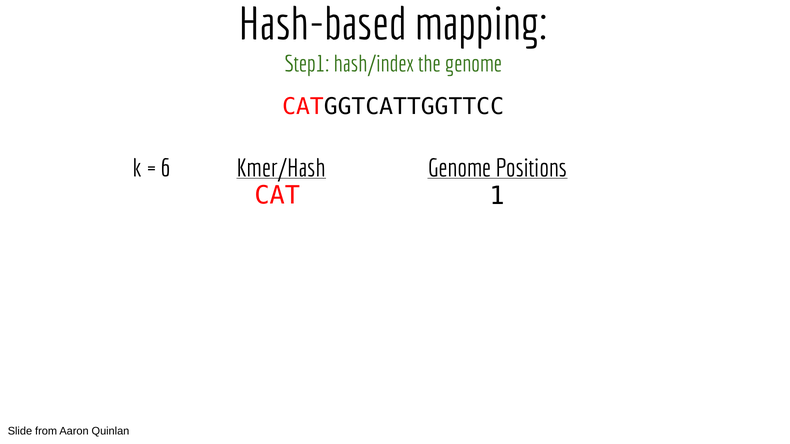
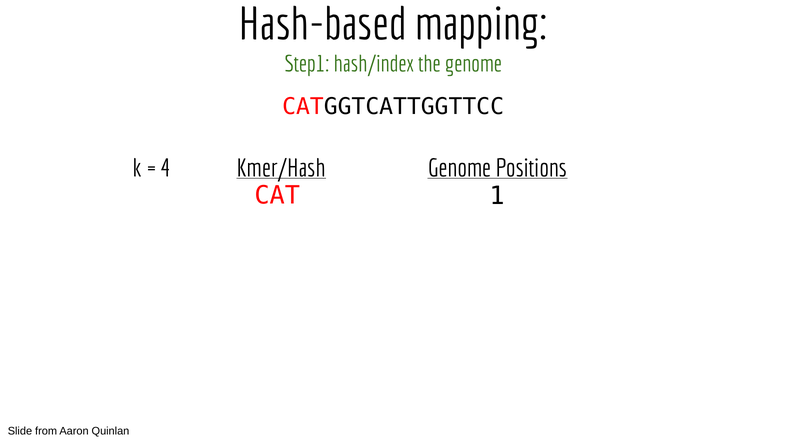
6: 6 -> 4 (166, 168)
